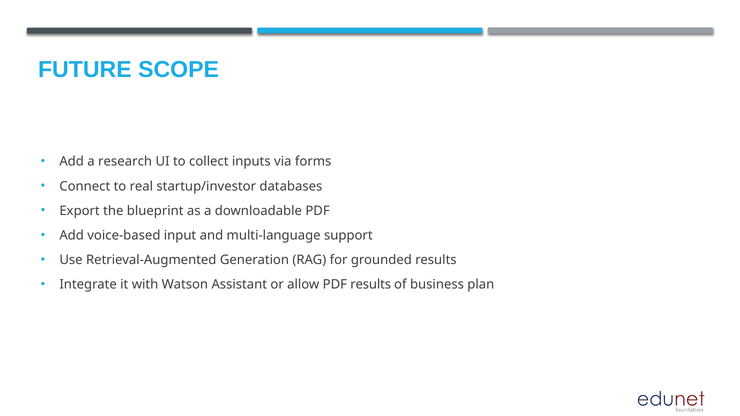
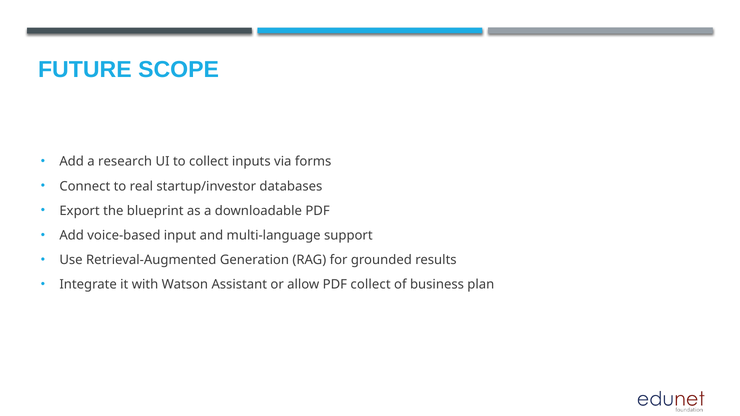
PDF results: results -> collect (371, 285)
